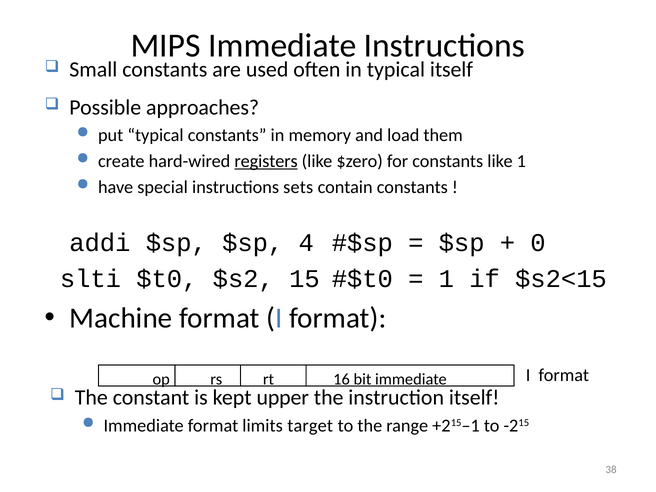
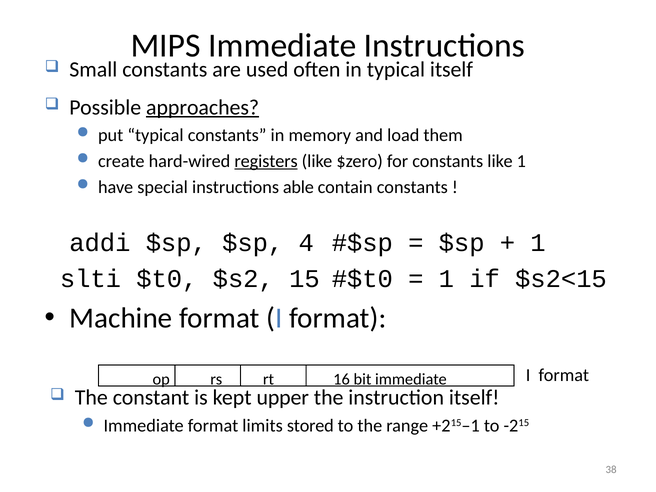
approaches underline: none -> present (203, 107)
sets: sets -> able (298, 187)
0: 0 -> 1 (538, 243)
target: target -> stored (310, 426)
